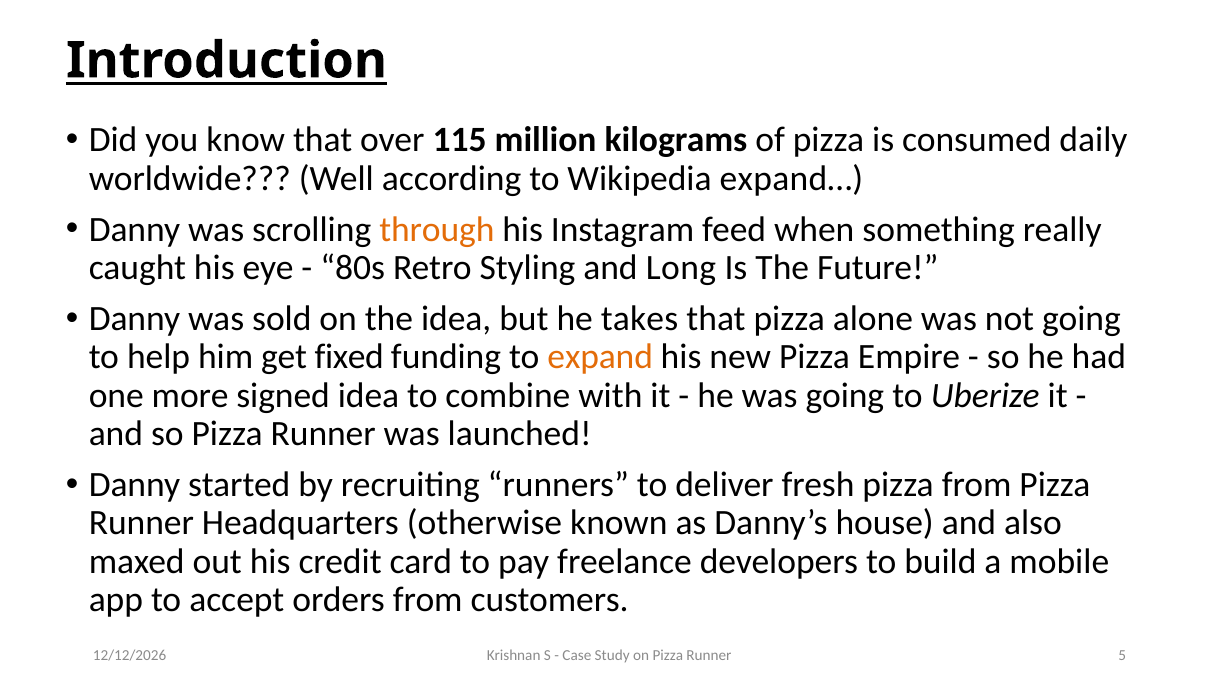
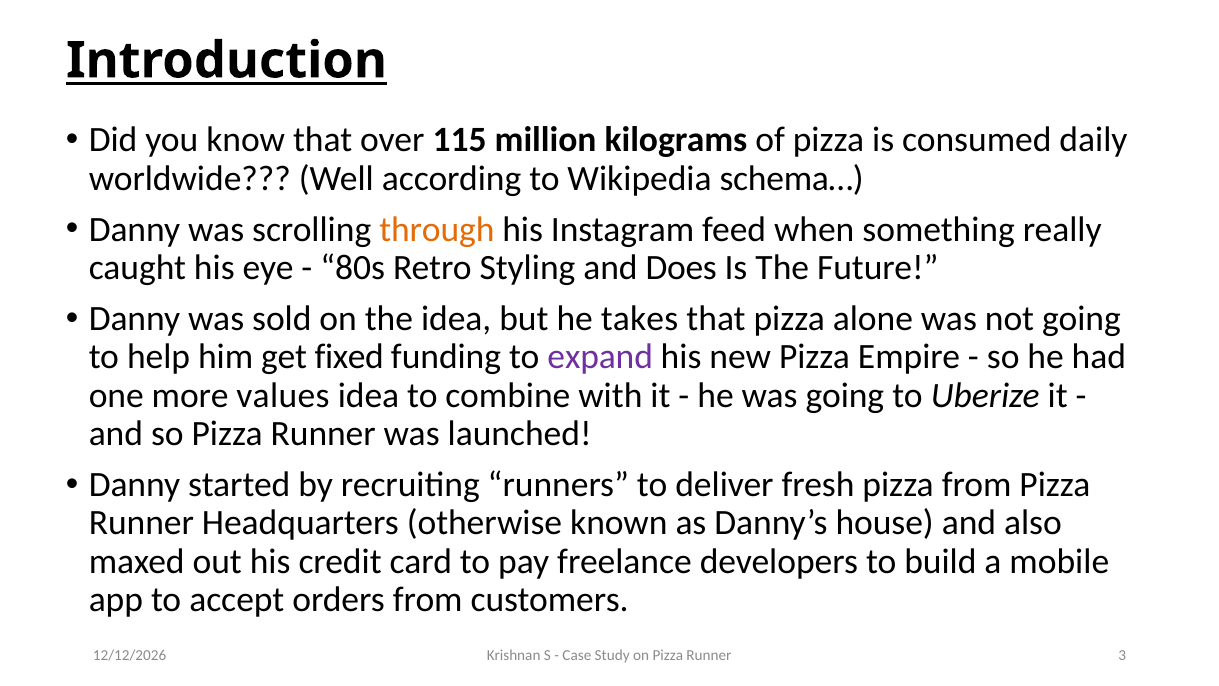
expand…: expand… -> schema… (792, 178)
Long: Long -> Does (681, 268)
expand colour: orange -> purple (600, 357)
signed: signed -> values (283, 395)
5: 5 -> 3 (1122, 655)
